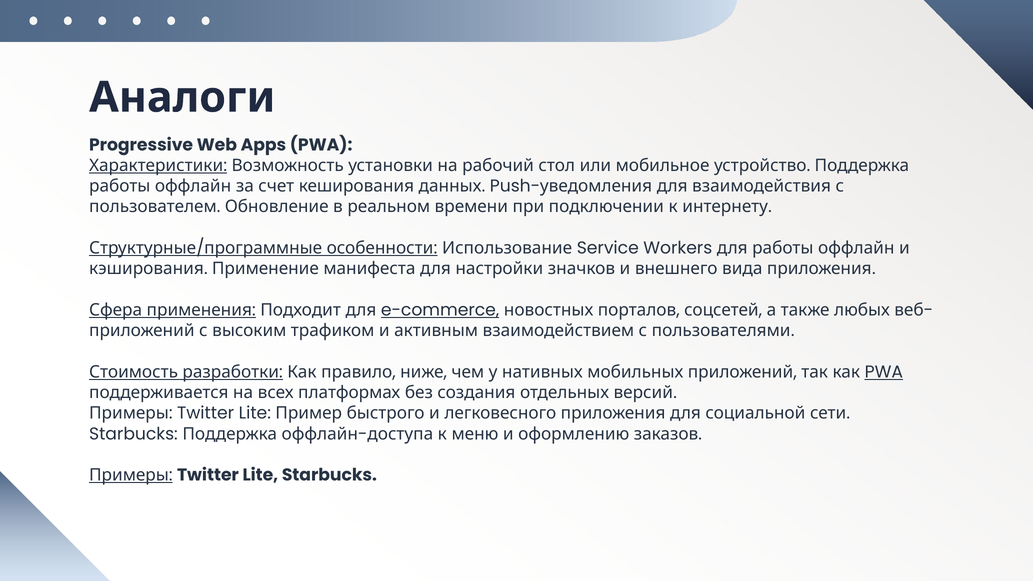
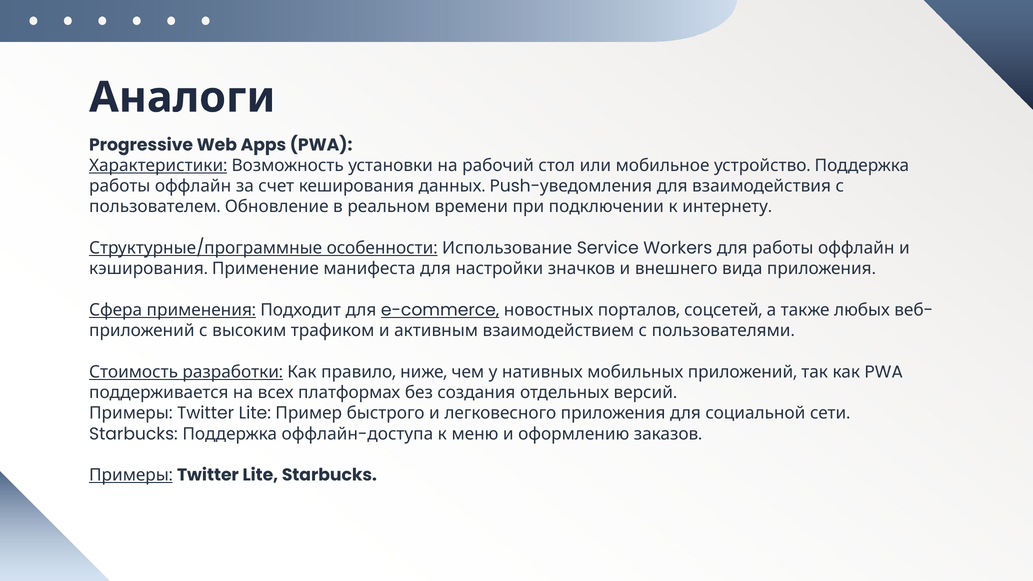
PWA underline: present -> none (884, 372)
